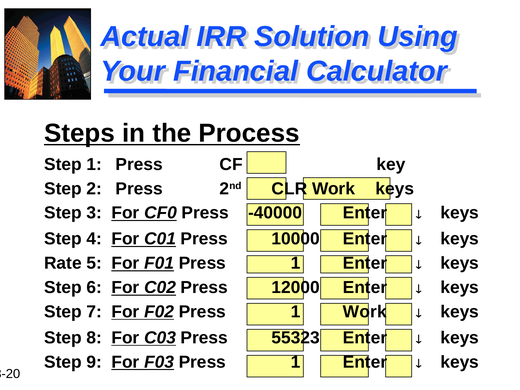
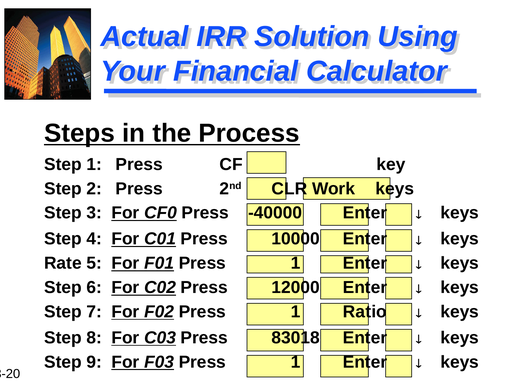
1 Work: Work -> Ratio (365, 312)
55323: 55323 -> 83018 (296, 338)
